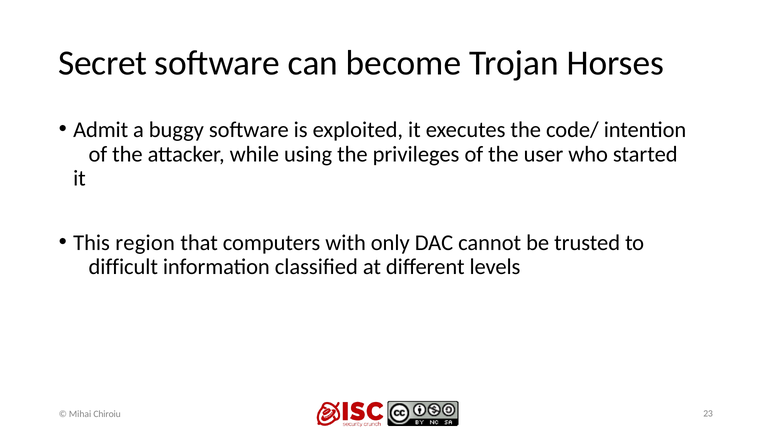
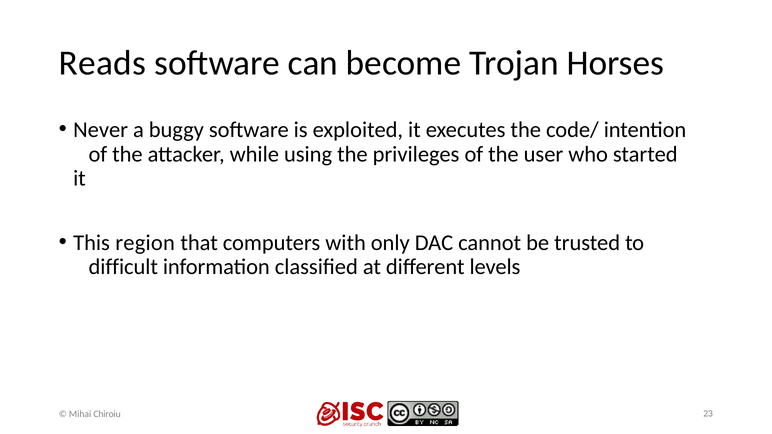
Secret: Secret -> Reads (102, 63)
Admit: Admit -> Never (101, 130)
